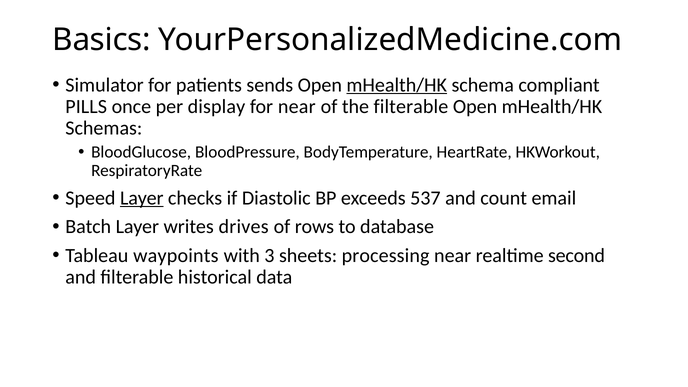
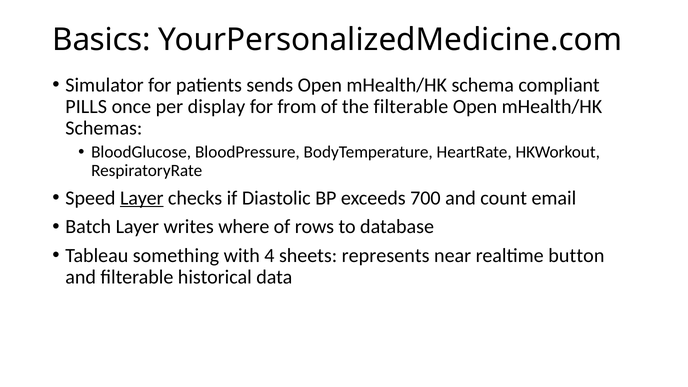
mHealth/HK underline: present -> none (397, 85)
for near: near -> from (297, 107)
537: 537 -> 700 (425, 198)
drives: drives -> where (244, 227)
waypoints: waypoints -> something (176, 256)
3: 3 -> 4 (269, 256)
processing: processing -> represents (386, 256)
second: second -> button (576, 256)
